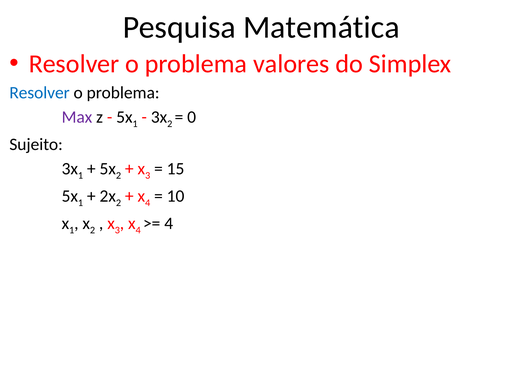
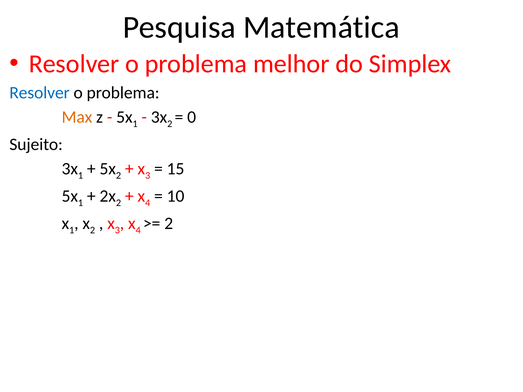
valores: valores -> melhor (291, 64)
Max colour: purple -> orange (77, 117)
4: 4 -> 2 (169, 224)
